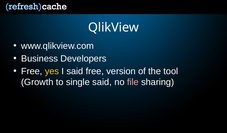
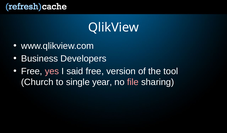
yes colour: yellow -> pink (52, 72)
Growth: Growth -> Church (37, 82)
single said: said -> year (102, 82)
